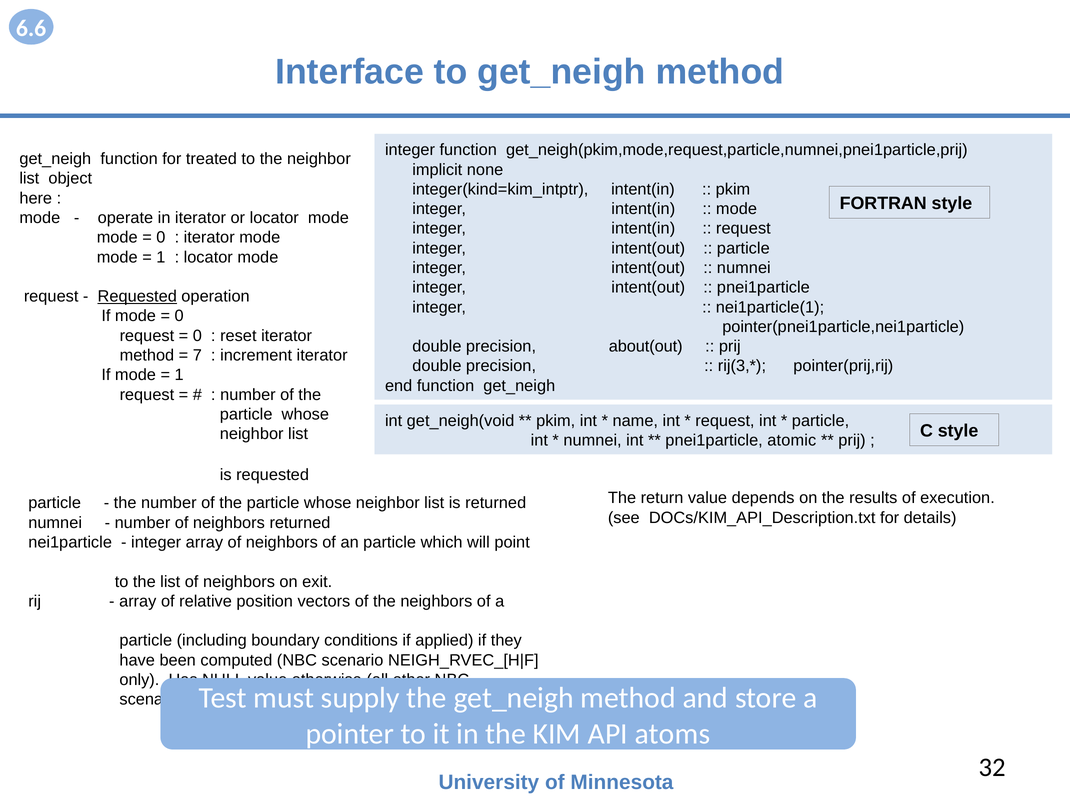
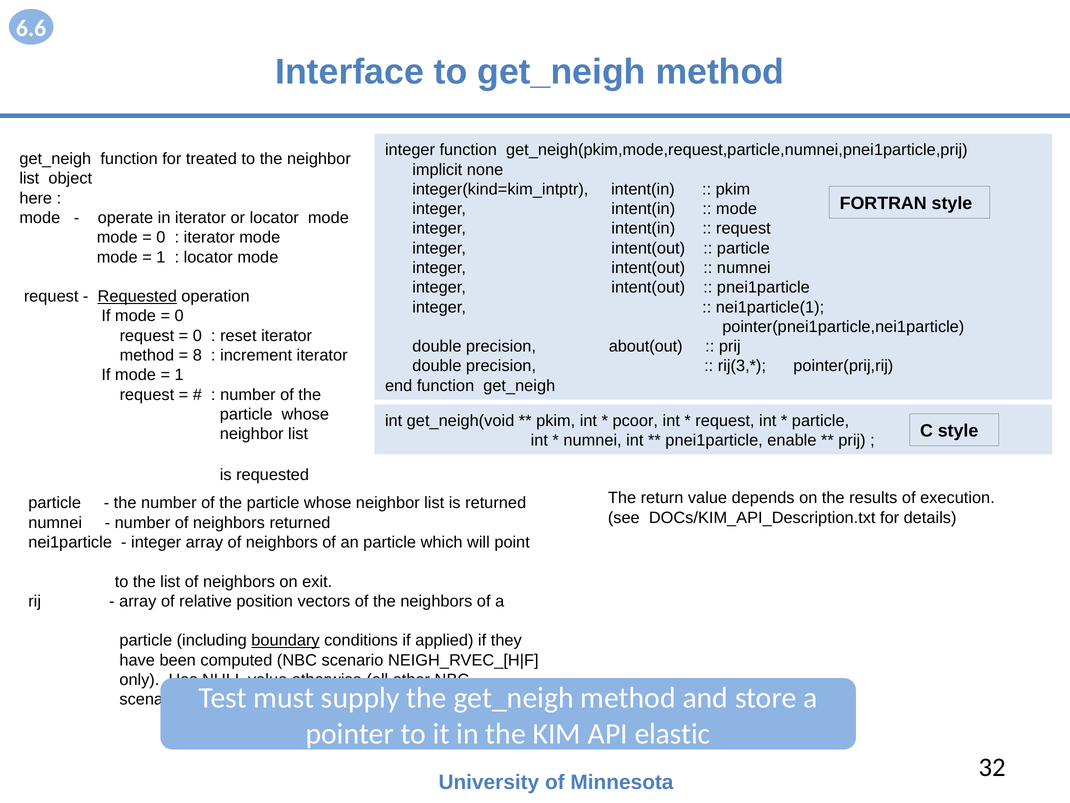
7: 7 -> 8 (197, 355)
name: name -> pcoor (635, 421)
atomic: atomic -> enable (792, 440)
boundary underline: none -> present (285, 640)
atoms: atoms -> elastic (673, 733)
